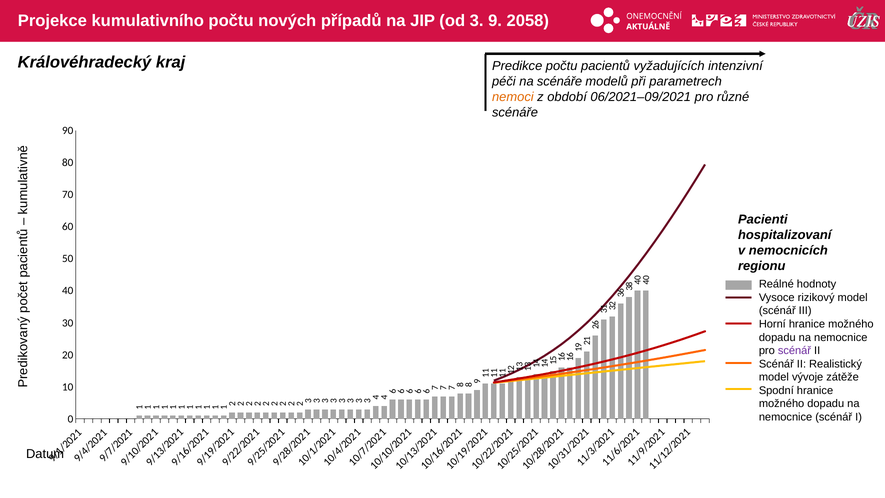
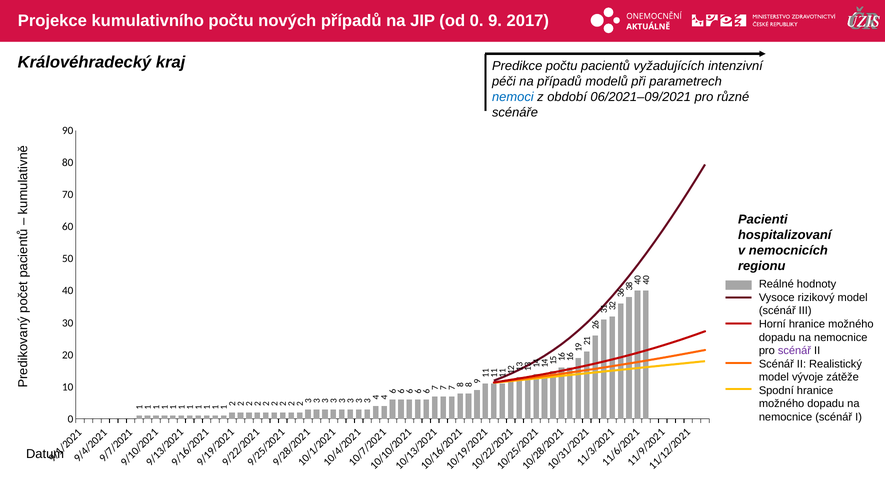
od 3: 3 -> 0 (477, 21)
2058: 2058 -> 2017 (528, 21)
na scénáře: scénáře -> případů (559, 81)
nemoci colour: orange -> blue (513, 97)
